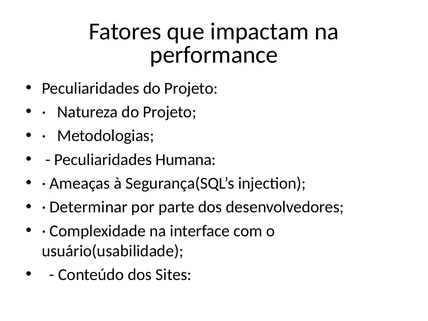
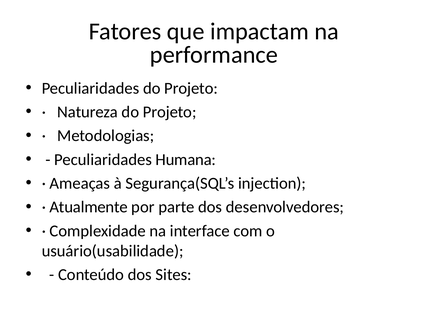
Determinar: Determinar -> Atualmente (89, 207)
